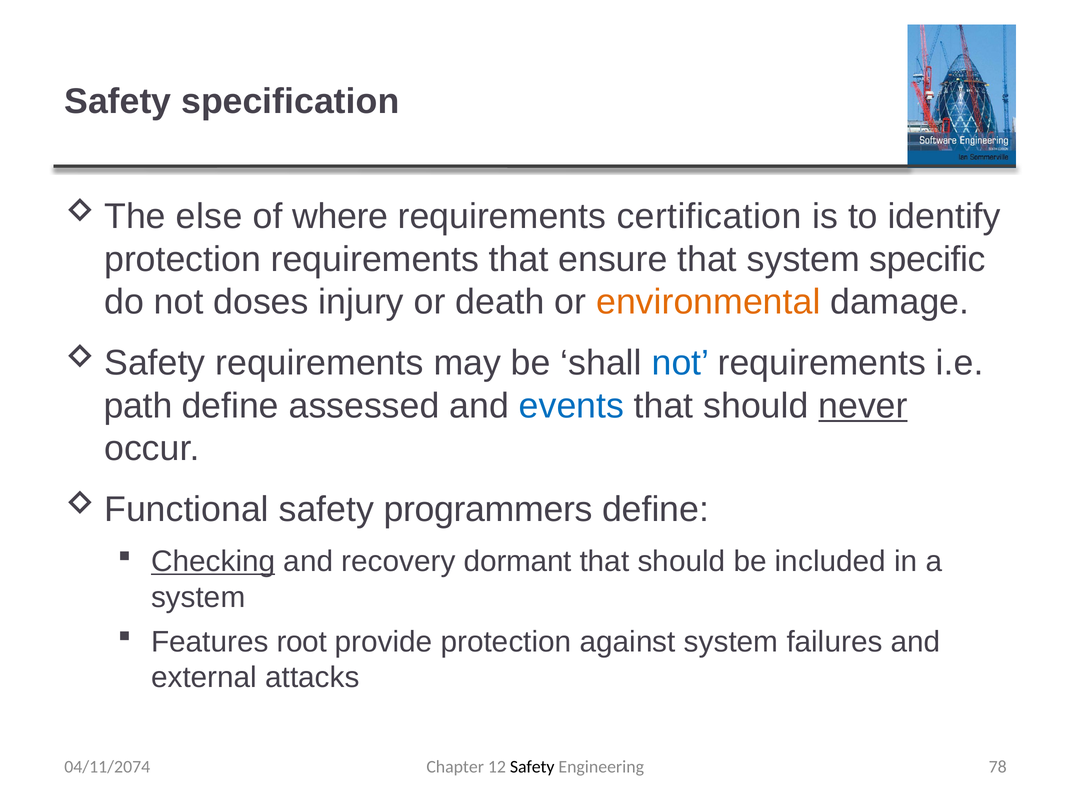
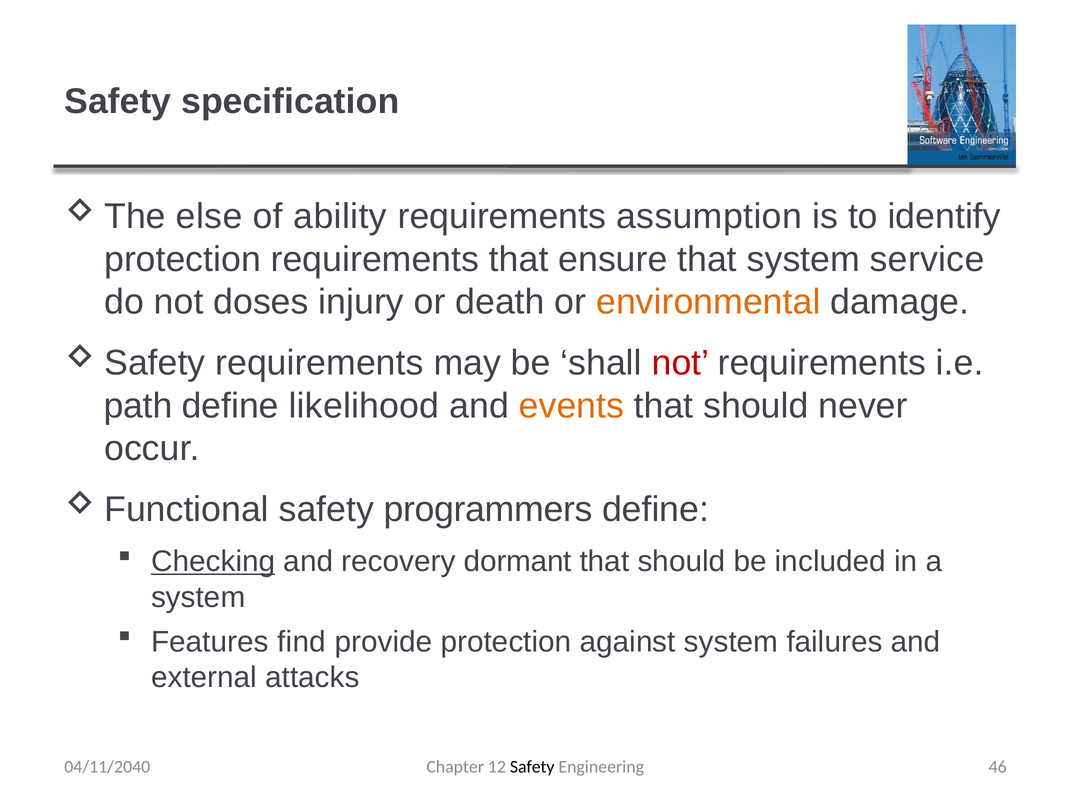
where: where -> ability (340, 217)
certification: certification -> assumption (709, 217)
specific: specific -> service (927, 259)
not colour: blue -> red (680, 363)
assessed: assessed -> likelihood (364, 406)
events colour: blue -> orange (571, 406)
never underline: present -> none (863, 406)
root: root -> find (301, 642)
78: 78 -> 46 (998, 767)
04/11/2074: 04/11/2074 -> 04/11/2040 (107, 767)
